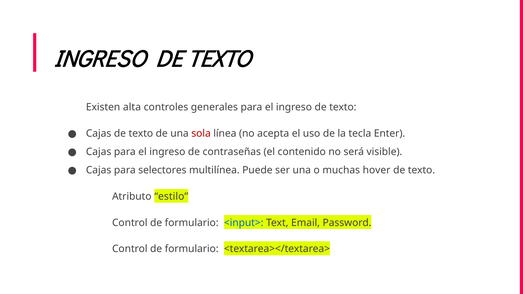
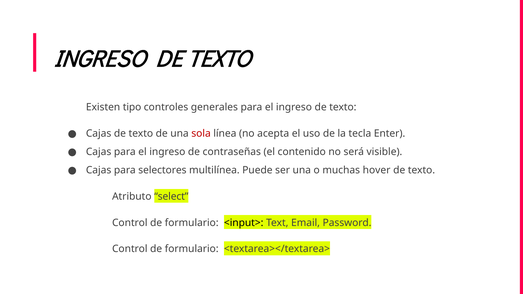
alta: alta -> tipo (132, 107)
estilo: estilo -> select (171, 197)
<input> colour: blue -> black (244, 223)
